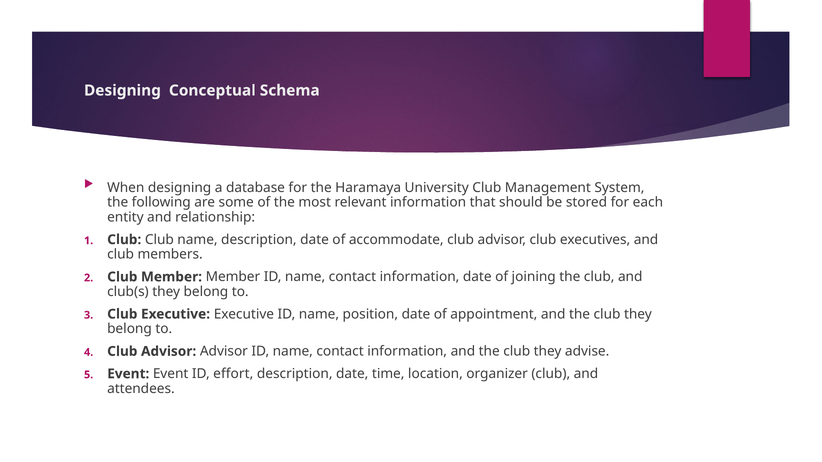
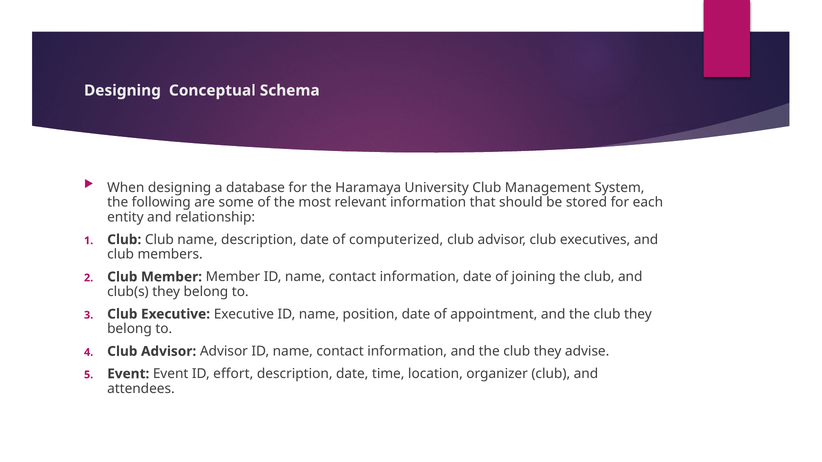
accommodate: accommodate -> computerized (396, 240)
